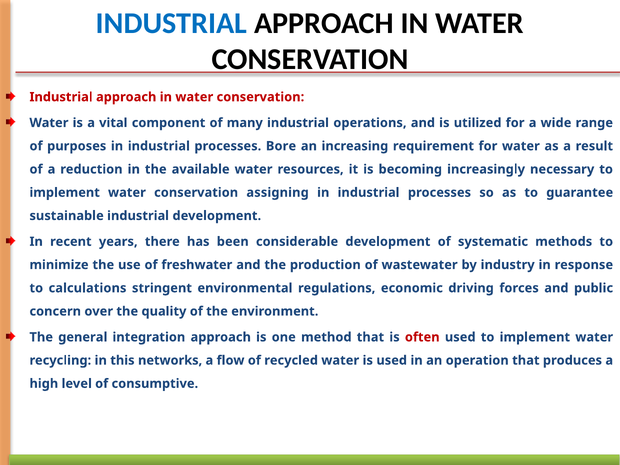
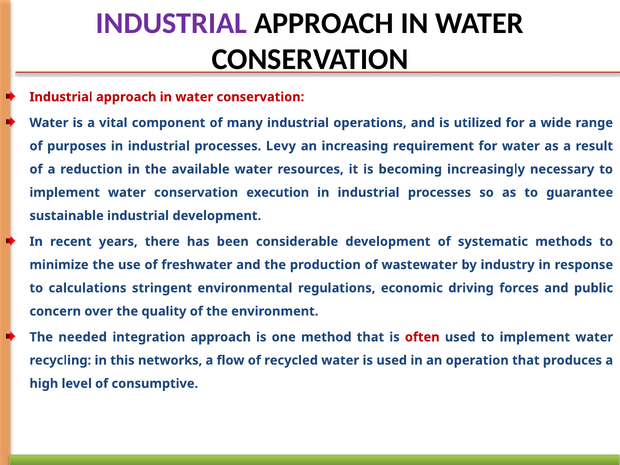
INDUSTRIAL colour: blue -> purple (171, 23)
Bore: Bore -> Levy (281, 146)
assigning: assigning -> execution (278, 193)
general: general -> needed (83, 337)
